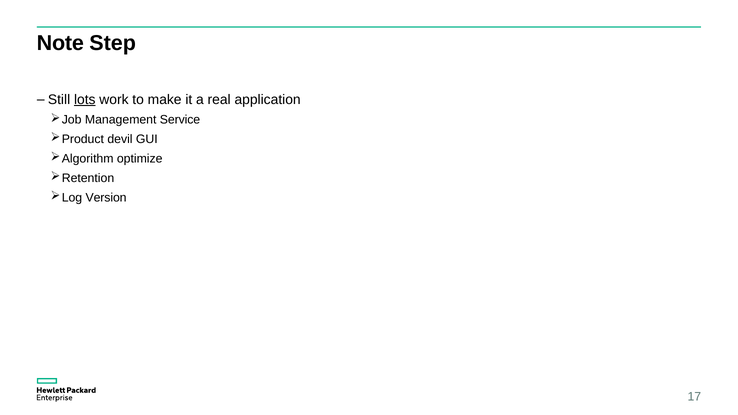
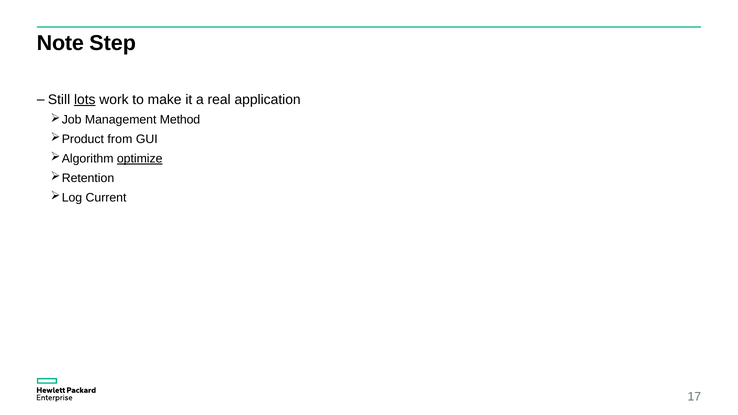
Service: Service -> Method (180, 120)
devil: devil -> from (120, 139)
optimize underline: none -> present (140, 159)
Version: Version -> Current (106, 198)
